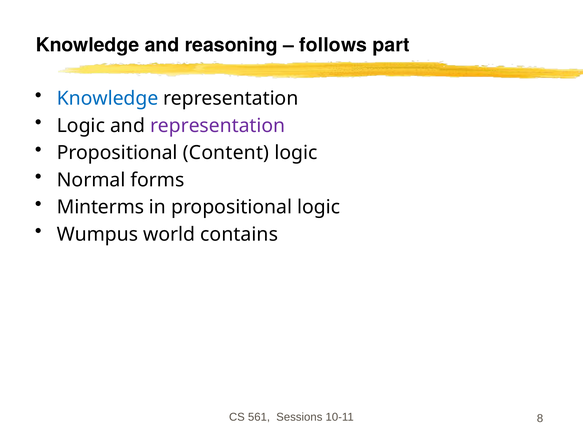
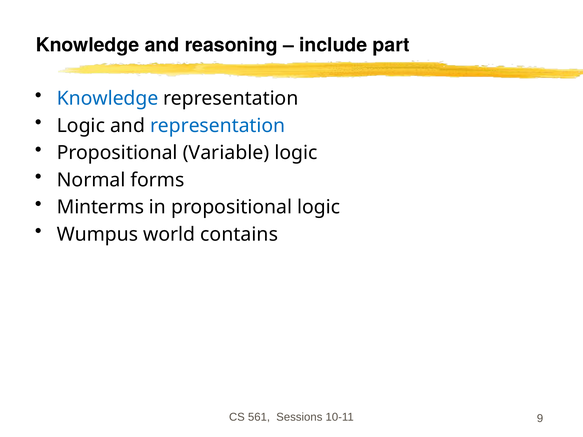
follows: follows -> include (333, 45)
representation colour: purple -> blue (218, 126)
Content: Content -> Variable (226, 153)
8: 8 -> 9 (540, 419)
